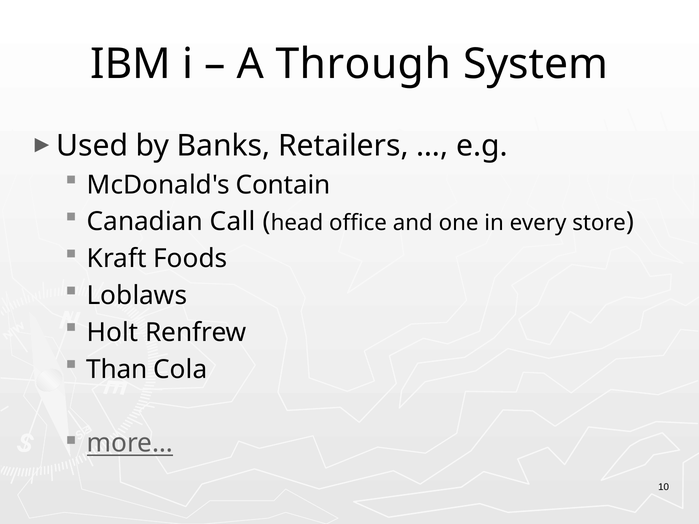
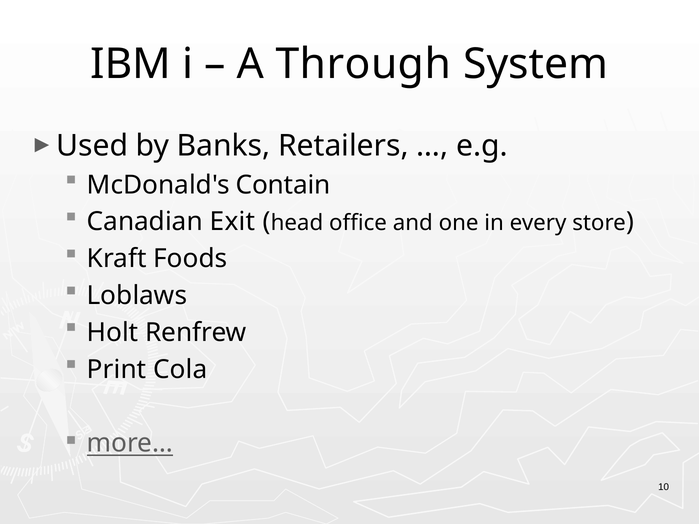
Call: Call -> Exit (233, 222)
Than: Than -> Print (117, 370)
